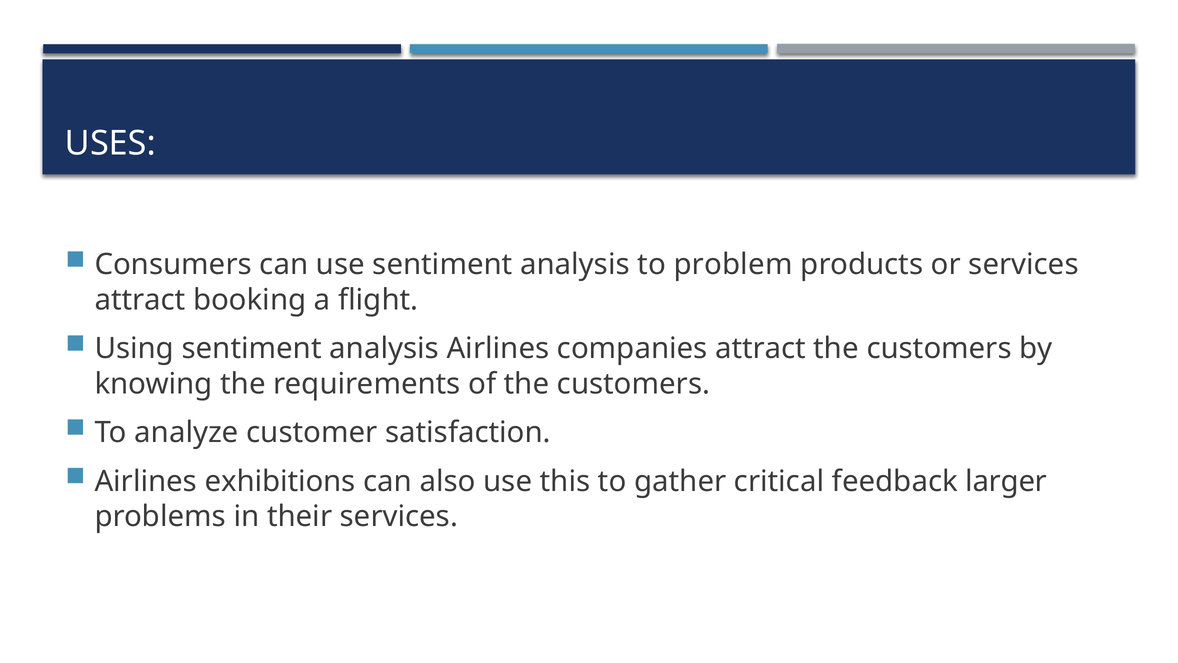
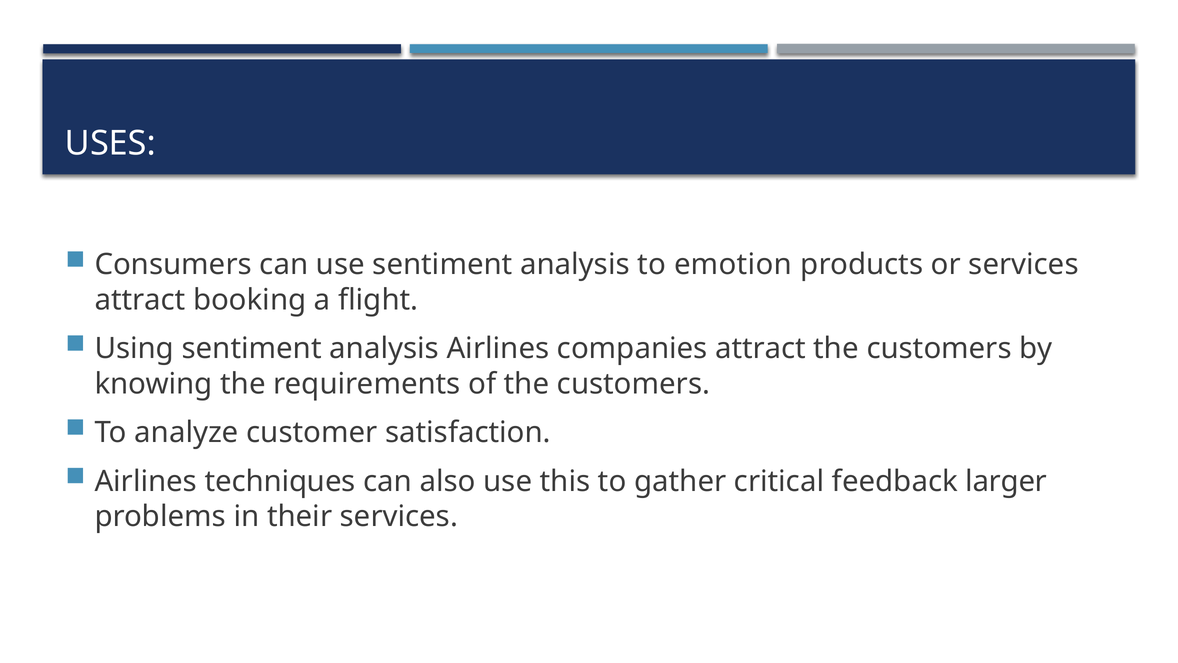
problem: problem -> emotion (733, 265)
exhibitions: exhibitions -> techniques (280, 481)
